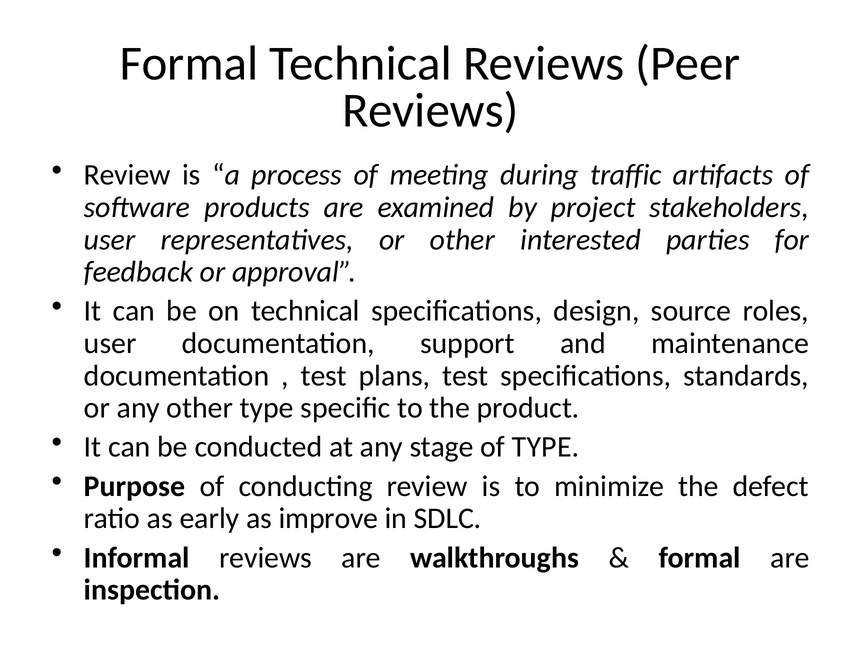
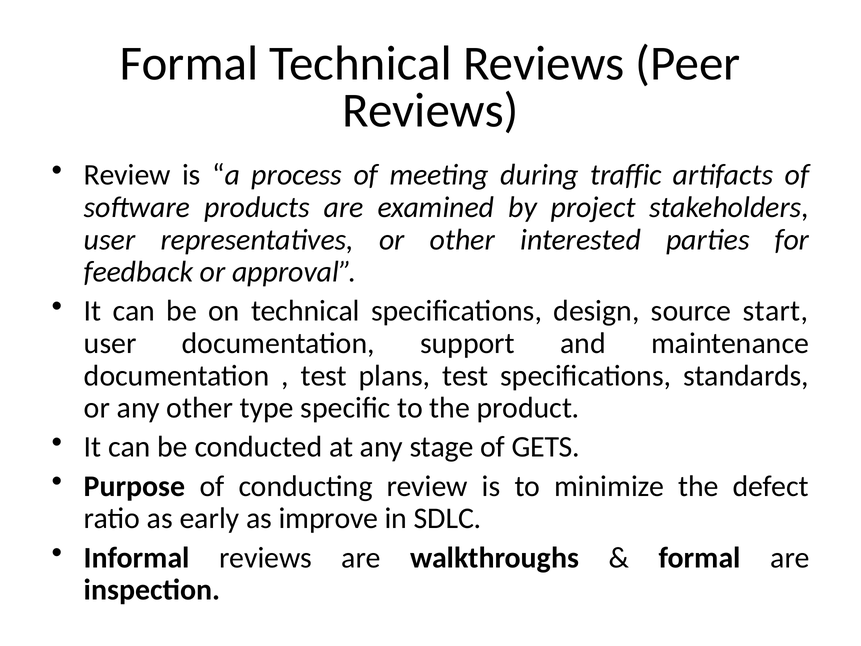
roles: roles -> start (775, 311)
of TYPE: TYPE -> GETS (546, 447)
